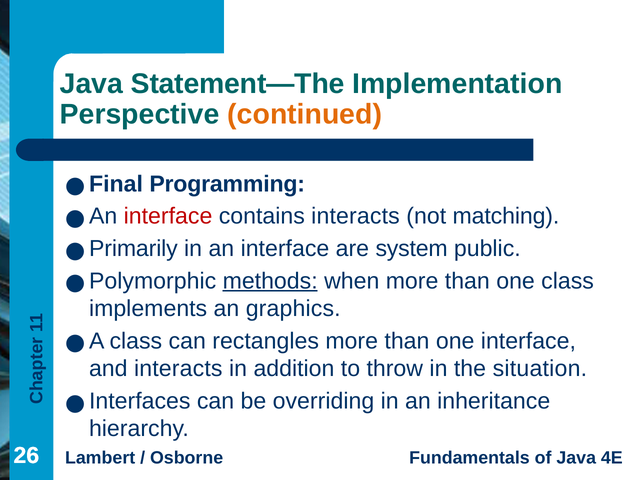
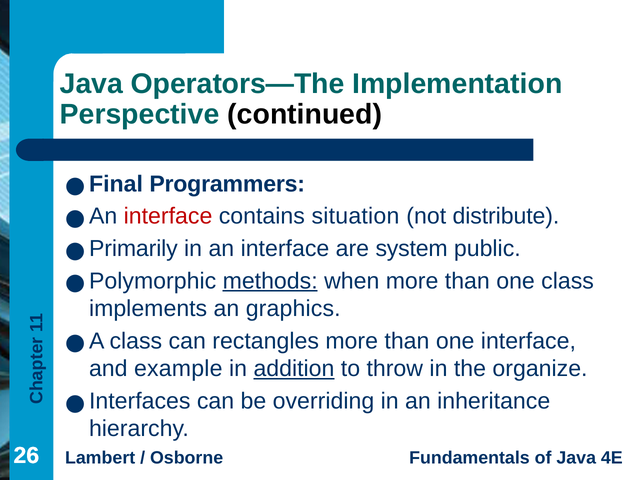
Statement—The: Statement—The -> Operators—The (238, 84)
continued colour: orange -> black (305, 115)
Programming: Programming -> Programmers (227, 184)
contains interacts: interacts -> situation (355, 216)
matching: matching -> distribute (506, 216)
and interacts: interacts -> example (178, 369)
addition underline: none -> present (294, 369)
situation: situation -> organize (540, 369)
